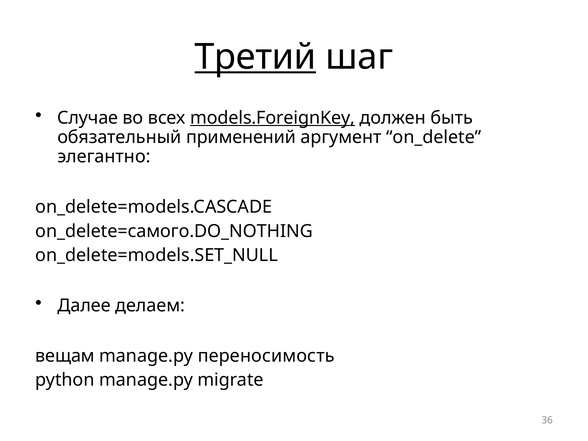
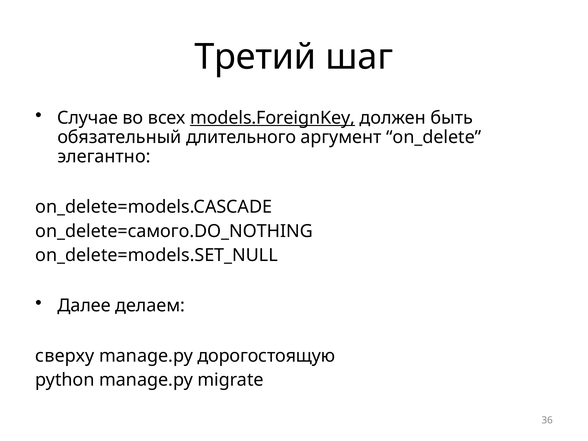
Третий underline: present -> none (255, 57)
применений: применений -> длительного (241, 137)
вещам: вещам -> сверху (65, 356)
переносимость: переносимость -> дорогостоящую (266, 356)
